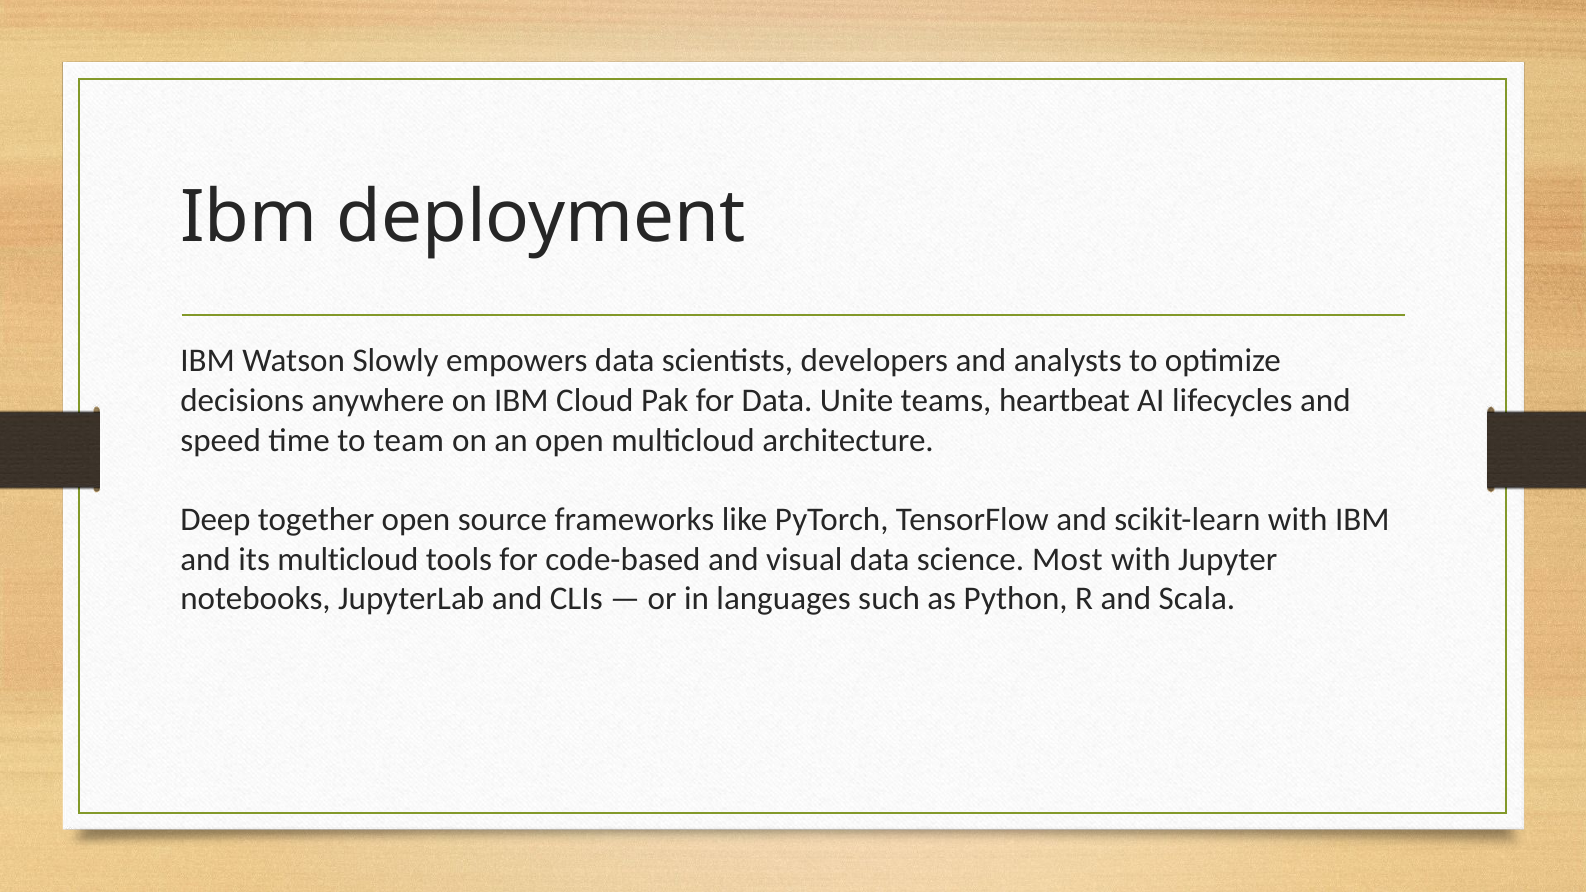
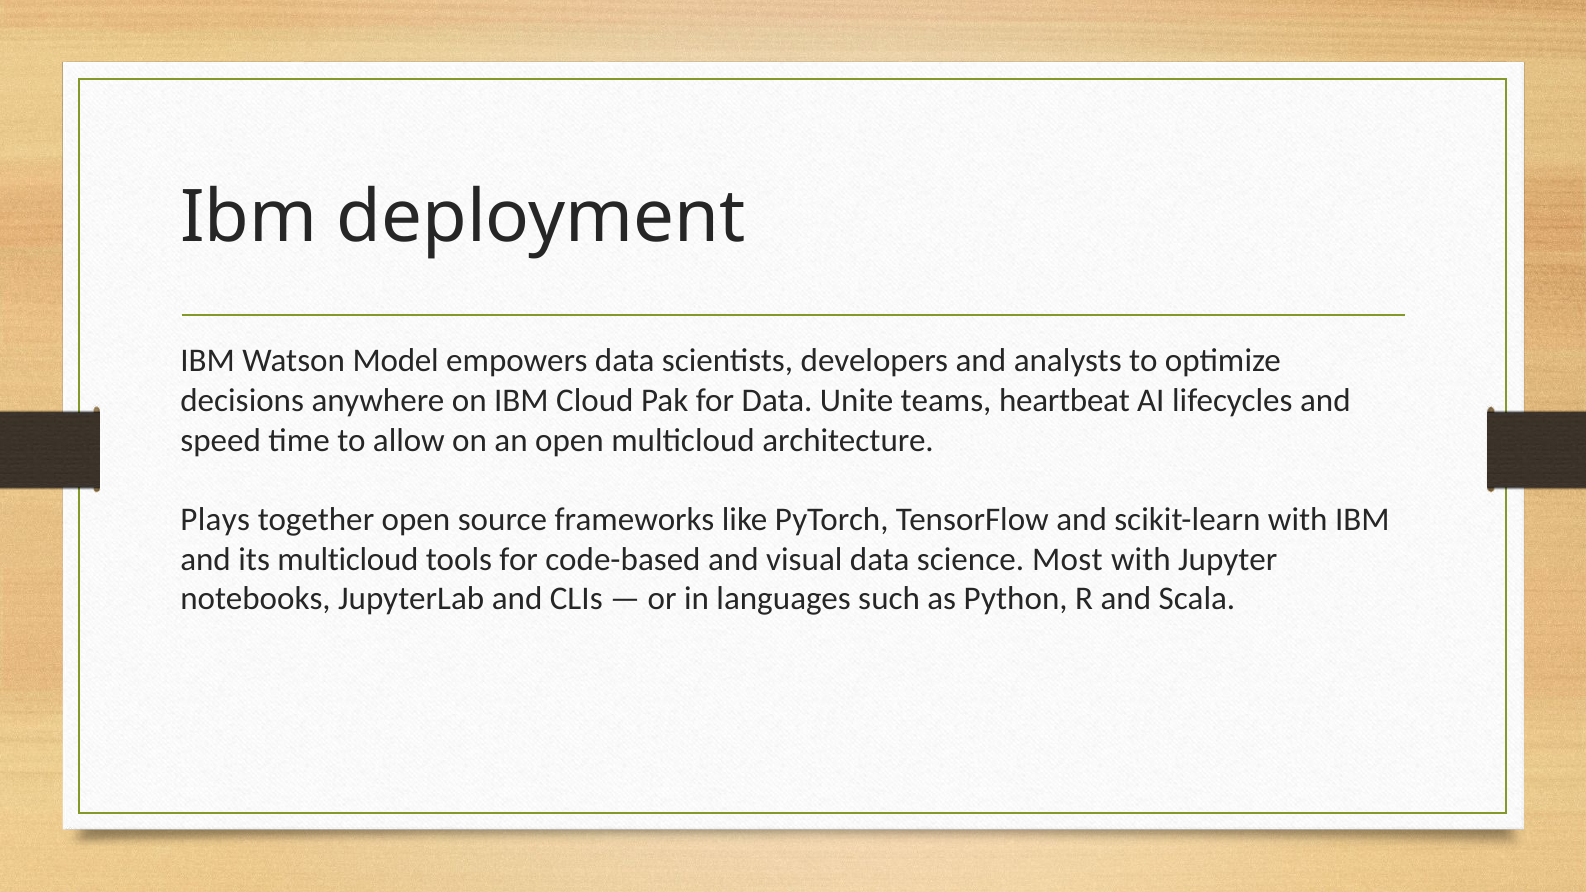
Slowly: Slowly -> Model (396, 361)
team: team -> allow (409, 440)
Deep: Deep -> Plays (215, 520)
